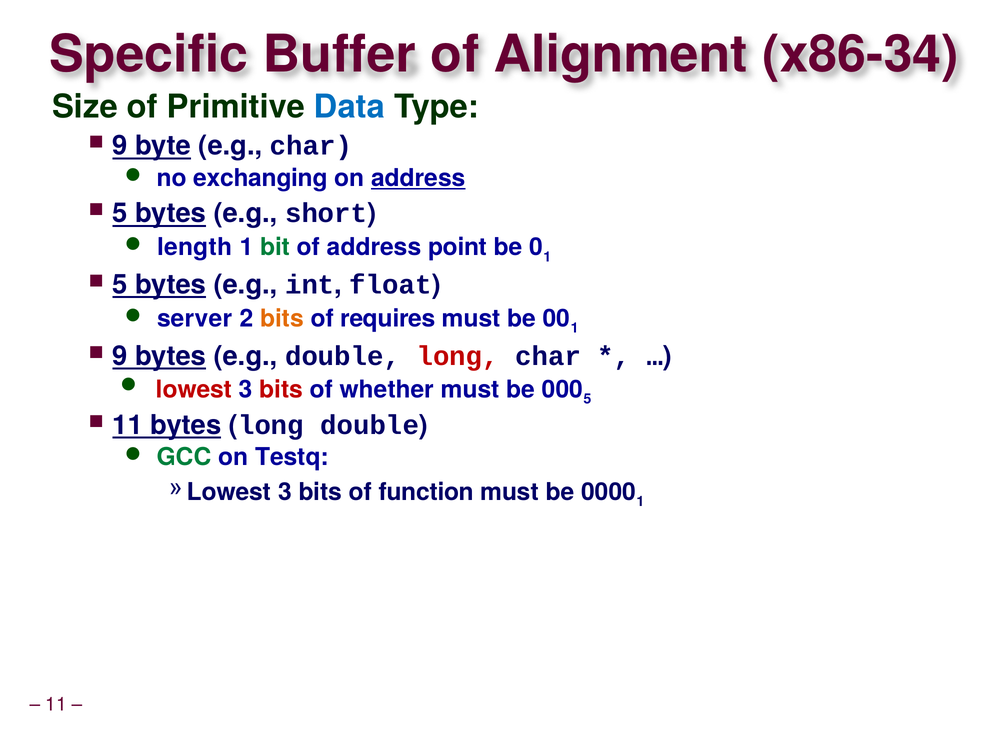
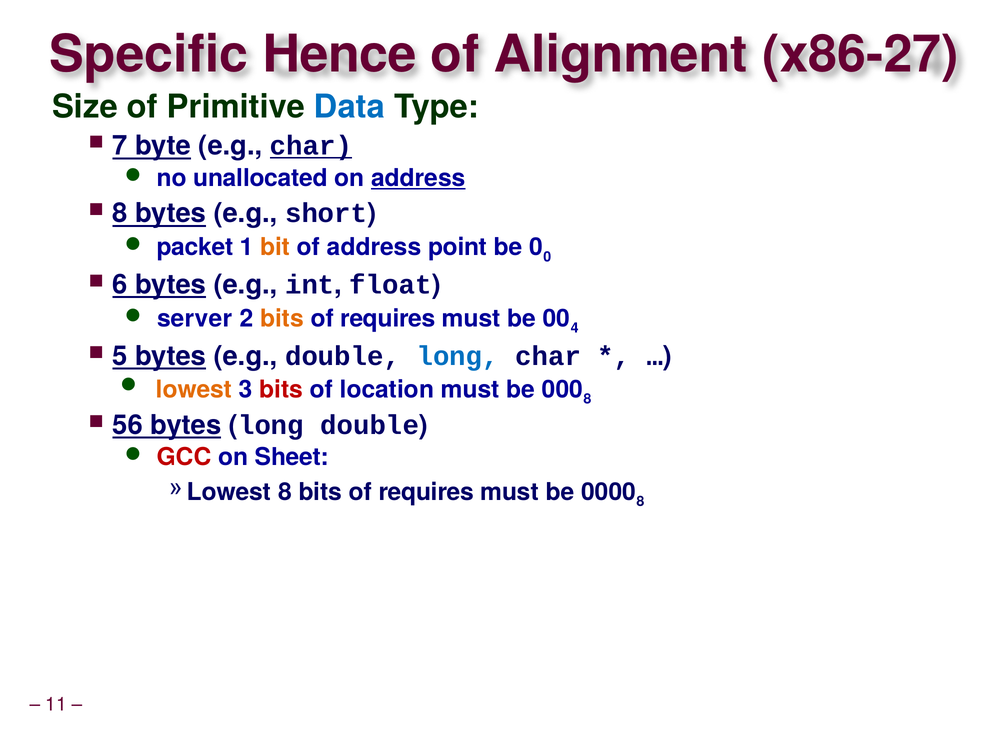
Buffer: Buffer -> Hence (340, 55)
x86-34: x86-34 -> x86-27 (860, 55)
9: 9 -> 7 (120, 146)
char underline: none -> present (311, 146)
exchanging: exchanging -> unallocated (261, 178)
5: 5 -> 8 (120, 213)
length: length -> packet (195, 247)
bit colour: green -> orange (275, 247)
1: 1 -> 0 (547, 257)
5: 5 -> 6 (120, 285)
1: 1 -> 4 (575, 328)
9: 9 -> 5 (120, 356)
long colour: red -> blue (458, 356)
lowest colour: red -> orange (194, 390)
whether: whether -> location (387, 390)
5: 5 -> 8 (587, 399)
11: 11 -> 56 (128, 425)
GCC colour: green -> red (184, 457)
Testq: Testq -> Sheet (292, 457)
3: 3 -> 8 (285, 492)
function: function -> requires (426, 492)
1: 1 -> 8 (640, 502)
